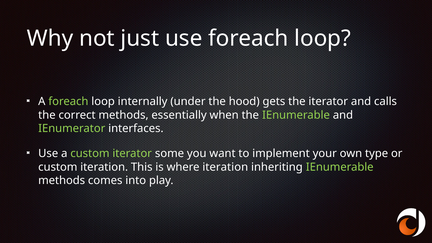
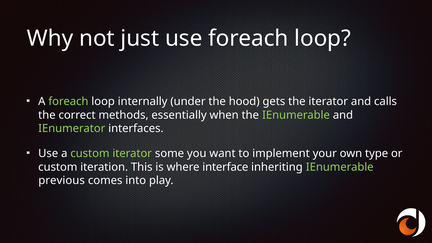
where iteration: iteration -> interface (225, 167)
methods: methods -> previous (62, 181)
